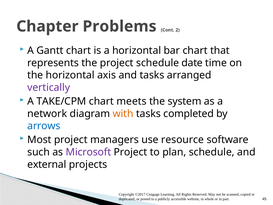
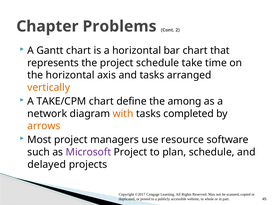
date: date -> take (192, 63)
vertically colour: purple -> orange (49, 87)
meets: meets -> define (132, 101)
system: system -> among (185, 101)
arrows colour: blue -> orange (44, 126)
external: external -> delayed (47, 164)
